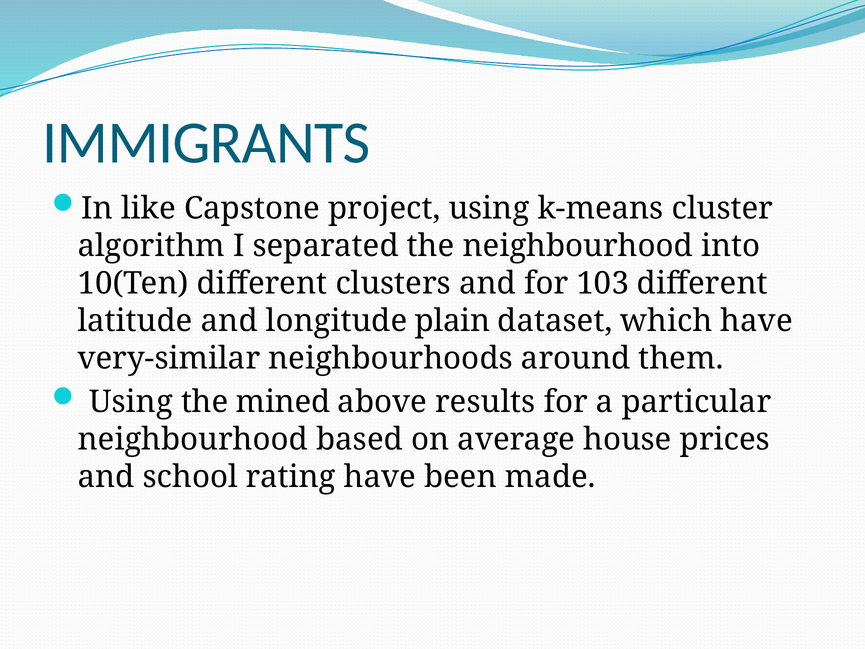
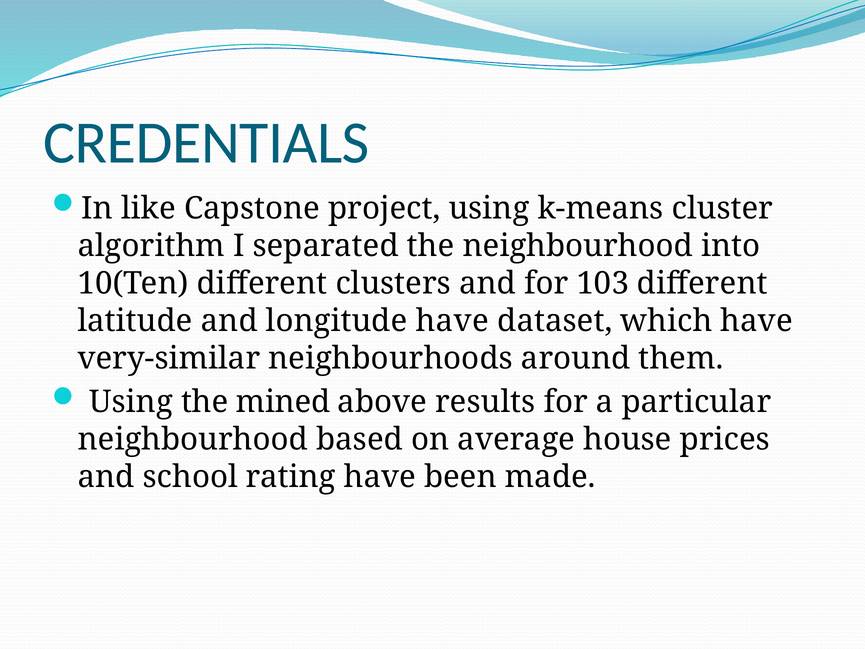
IMMIGRANTS: IMMIGRANTS -> CREDENTIALS (206, 143)
longitude plain: plain -> have (452, 321)
